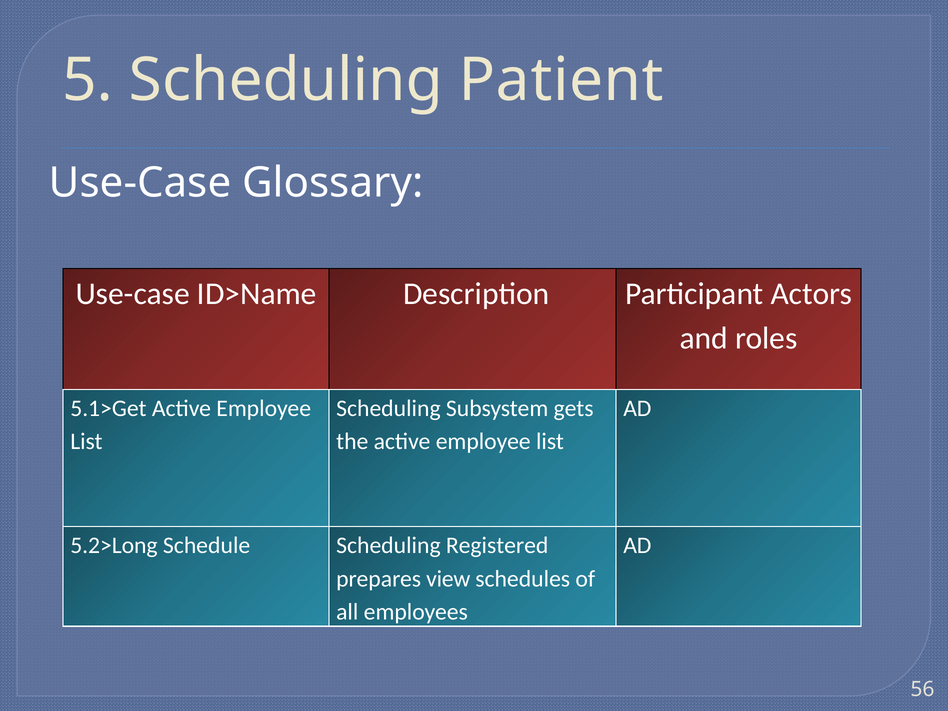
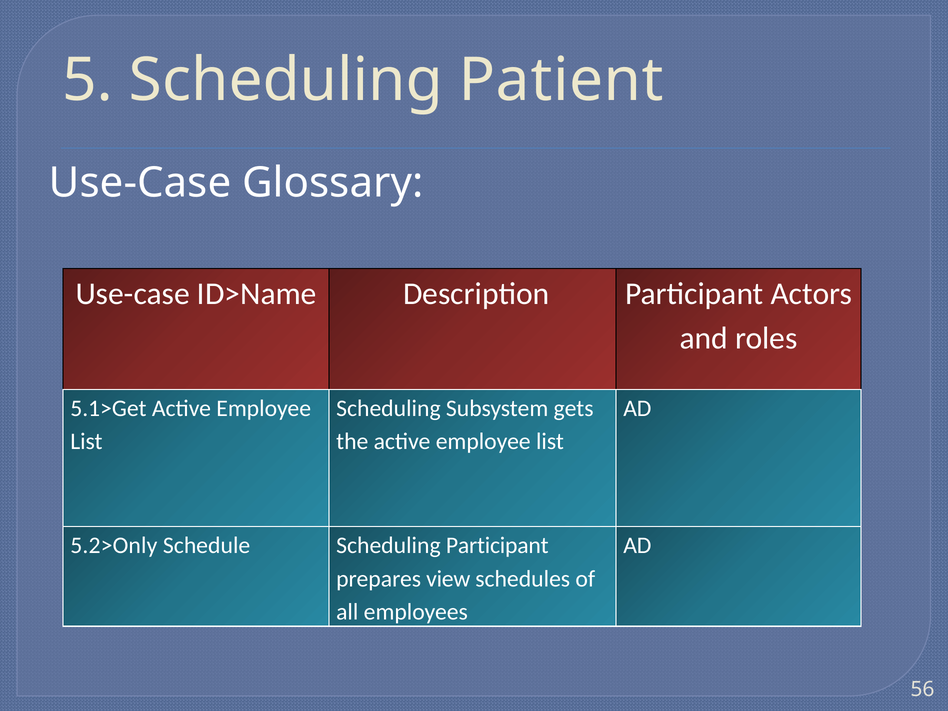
5.2>Long: 5.2>Long -> 5.2>Only (114, 546)
Scheduling Registered: Registered -> Participant (497, 546)
